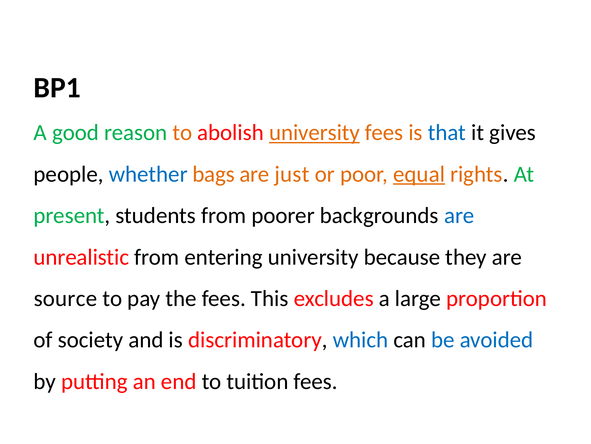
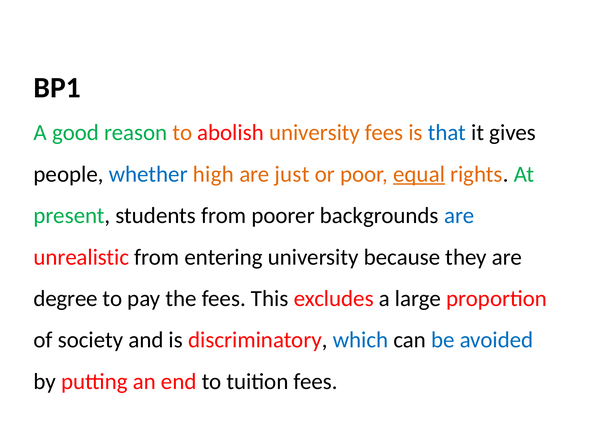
university underline: present -> none (314, 133)
bags: bags -> high (213, 174)
source: source -> degree (66, 298)
